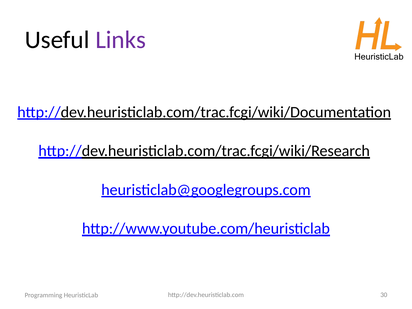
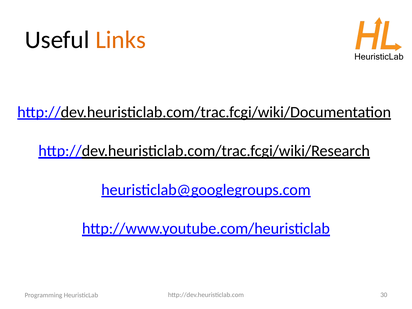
Links colour: purple -> orange (121, 40)
